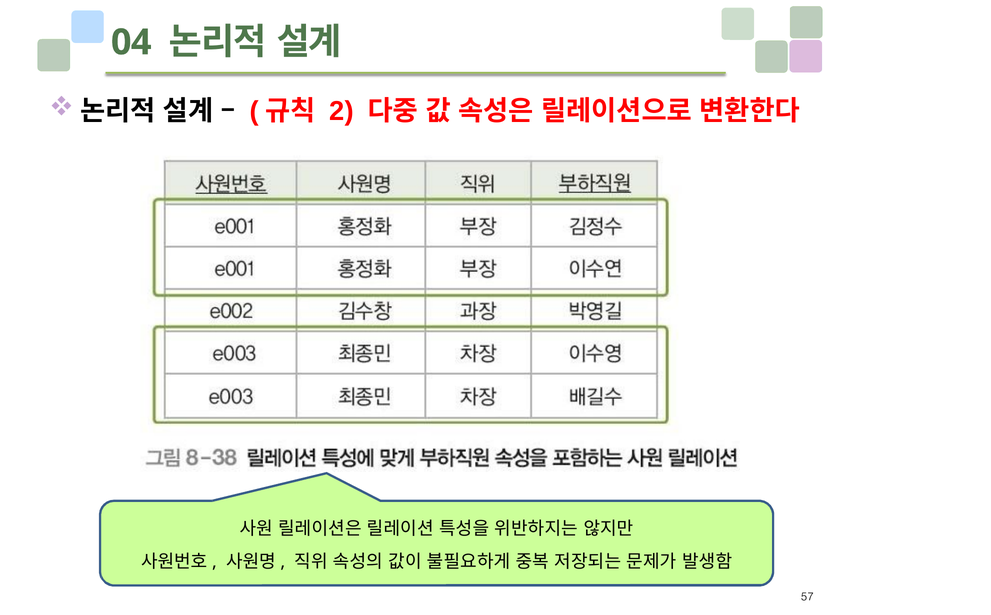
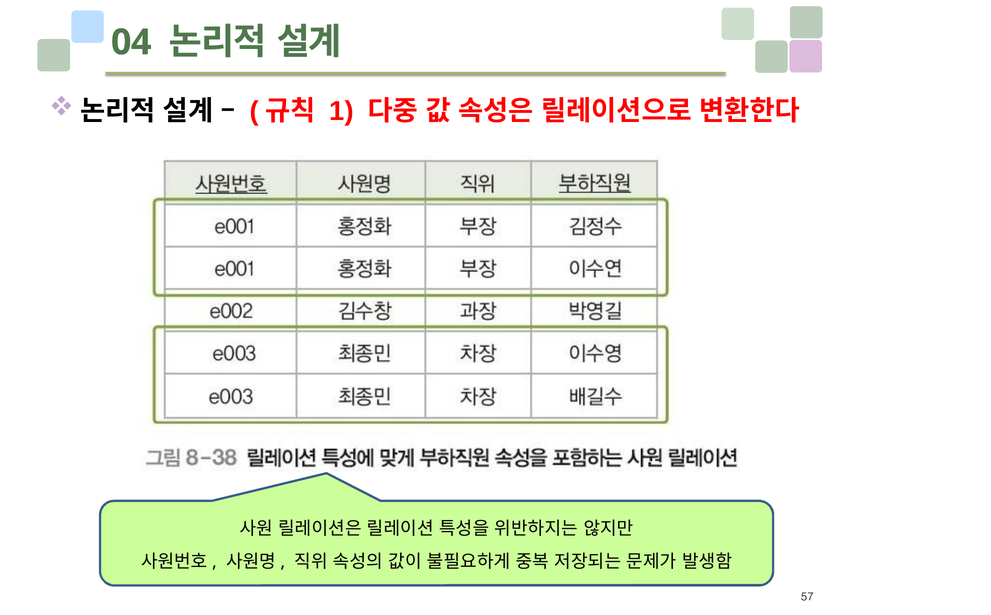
2: 2 -> 1 (342, 111)
